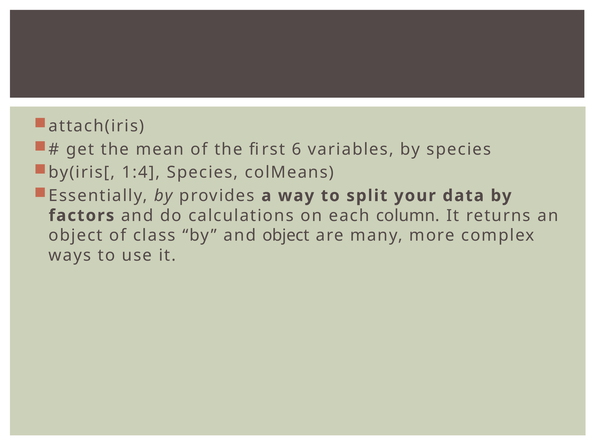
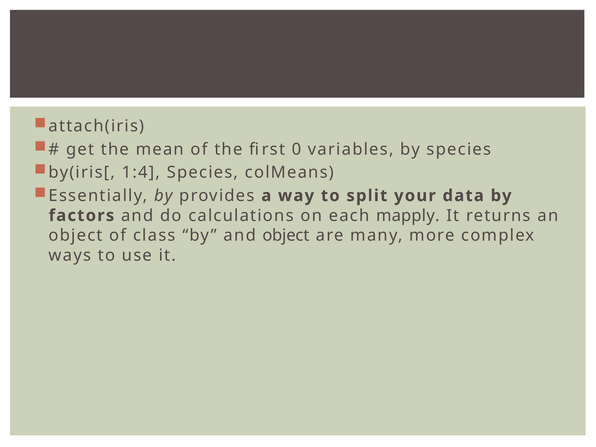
6: 6 -> 0 (296, 149)
column: column -> mapply (408, 216)
